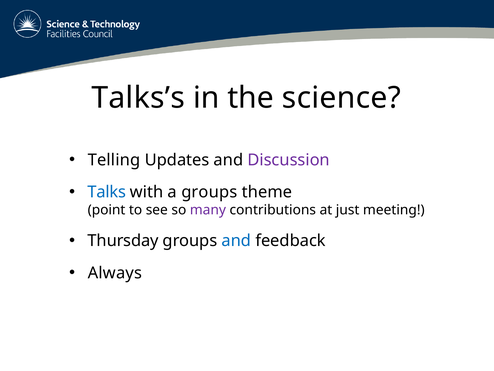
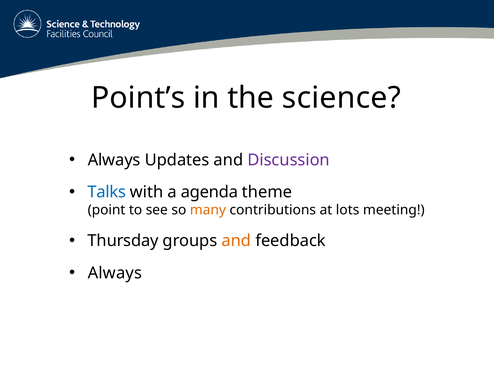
Talks’s: Talks’s -> Point’s (138, 98)
Telling: Telling -> Always (114, 160)
a groups: groups -> agenda (209, 192)
many colour: purple -> orange (208, 210)
just: just -> lots (348, 210)
and colour: blue -> orange (236, 240)
